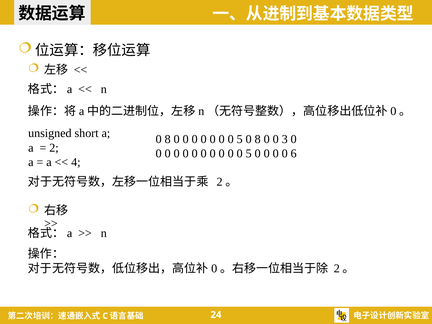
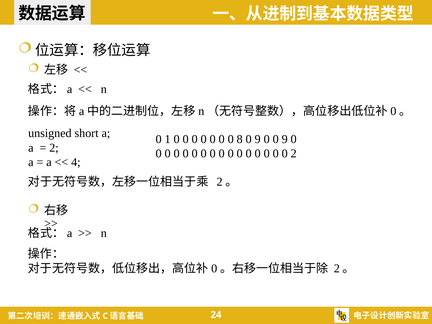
8: 8 -> 1 (168, 139)
5: 5 -> 8 (240, 139)
8: 8 -> 9 (258, 139)
0 0 3: 3 -> 9 (285, 139)
5: 5 -> 0 (249, 153)
0 6: 6 -> 2 (294, 153)
